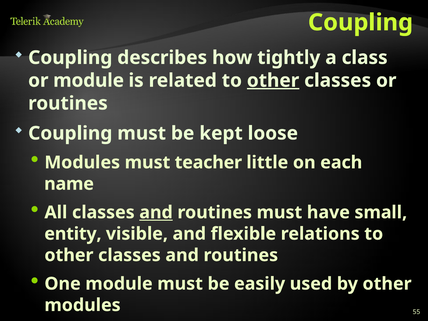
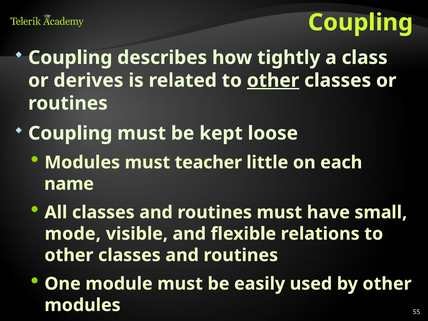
or module: module -> derives (88, 80)
and underline: present -> none (156, 212)
entity: entity -> mode (73, 234)
